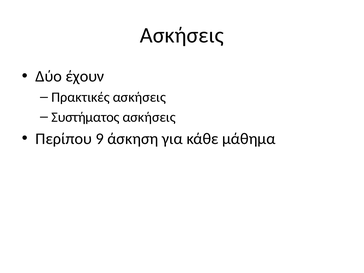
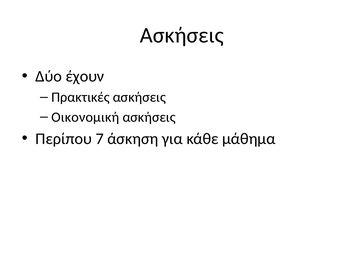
Συστήματος: Συστήματος -> Οικονομική (85, 117)
9: 9 -> 7 (100, 139)
